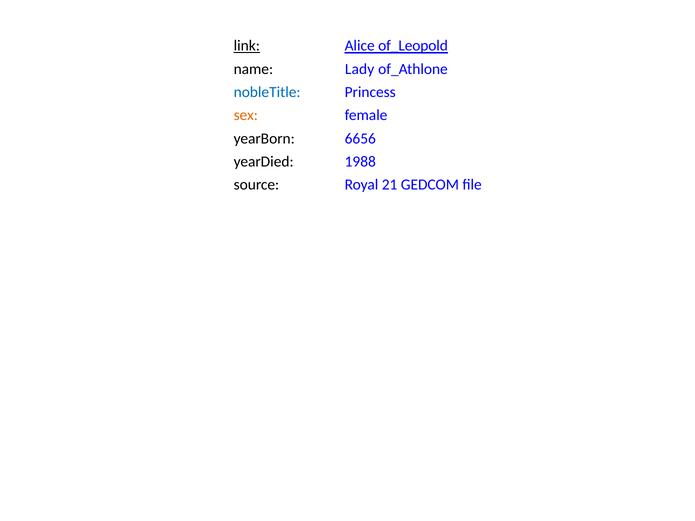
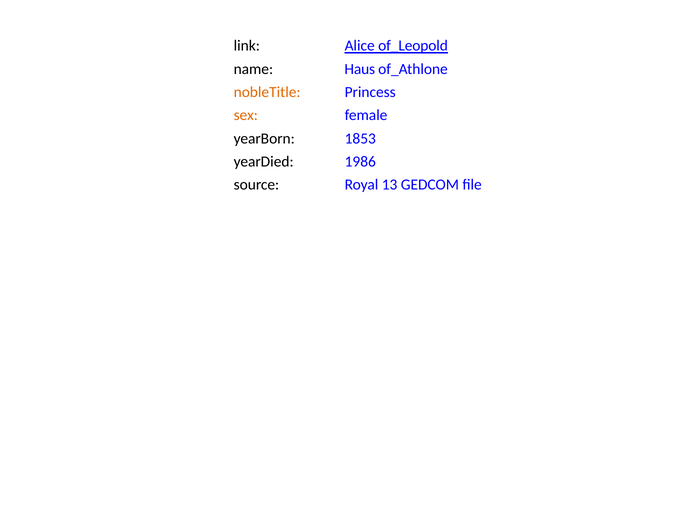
link underline: present -> none (247, 46)
Lady: Lady -> Haus (360, 69)
nobleTitle colour: blue -> orange (267, 92)
6656: 6656 -> 1853 (360, 138)
1988: 1988 -> 1986 (360, 162)
21: 21 -> 13 (390, 185)
